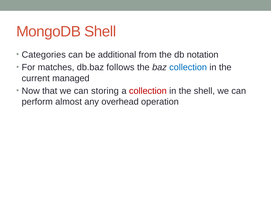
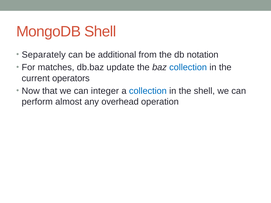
Categories: Categories -> Separately (44, 55)
follows: follows -> update (120, 67)
managed: managed -> operators (71, 78)
storing: storing -> integer (105, 91)
collection colour: red -> blue (148, 91)
